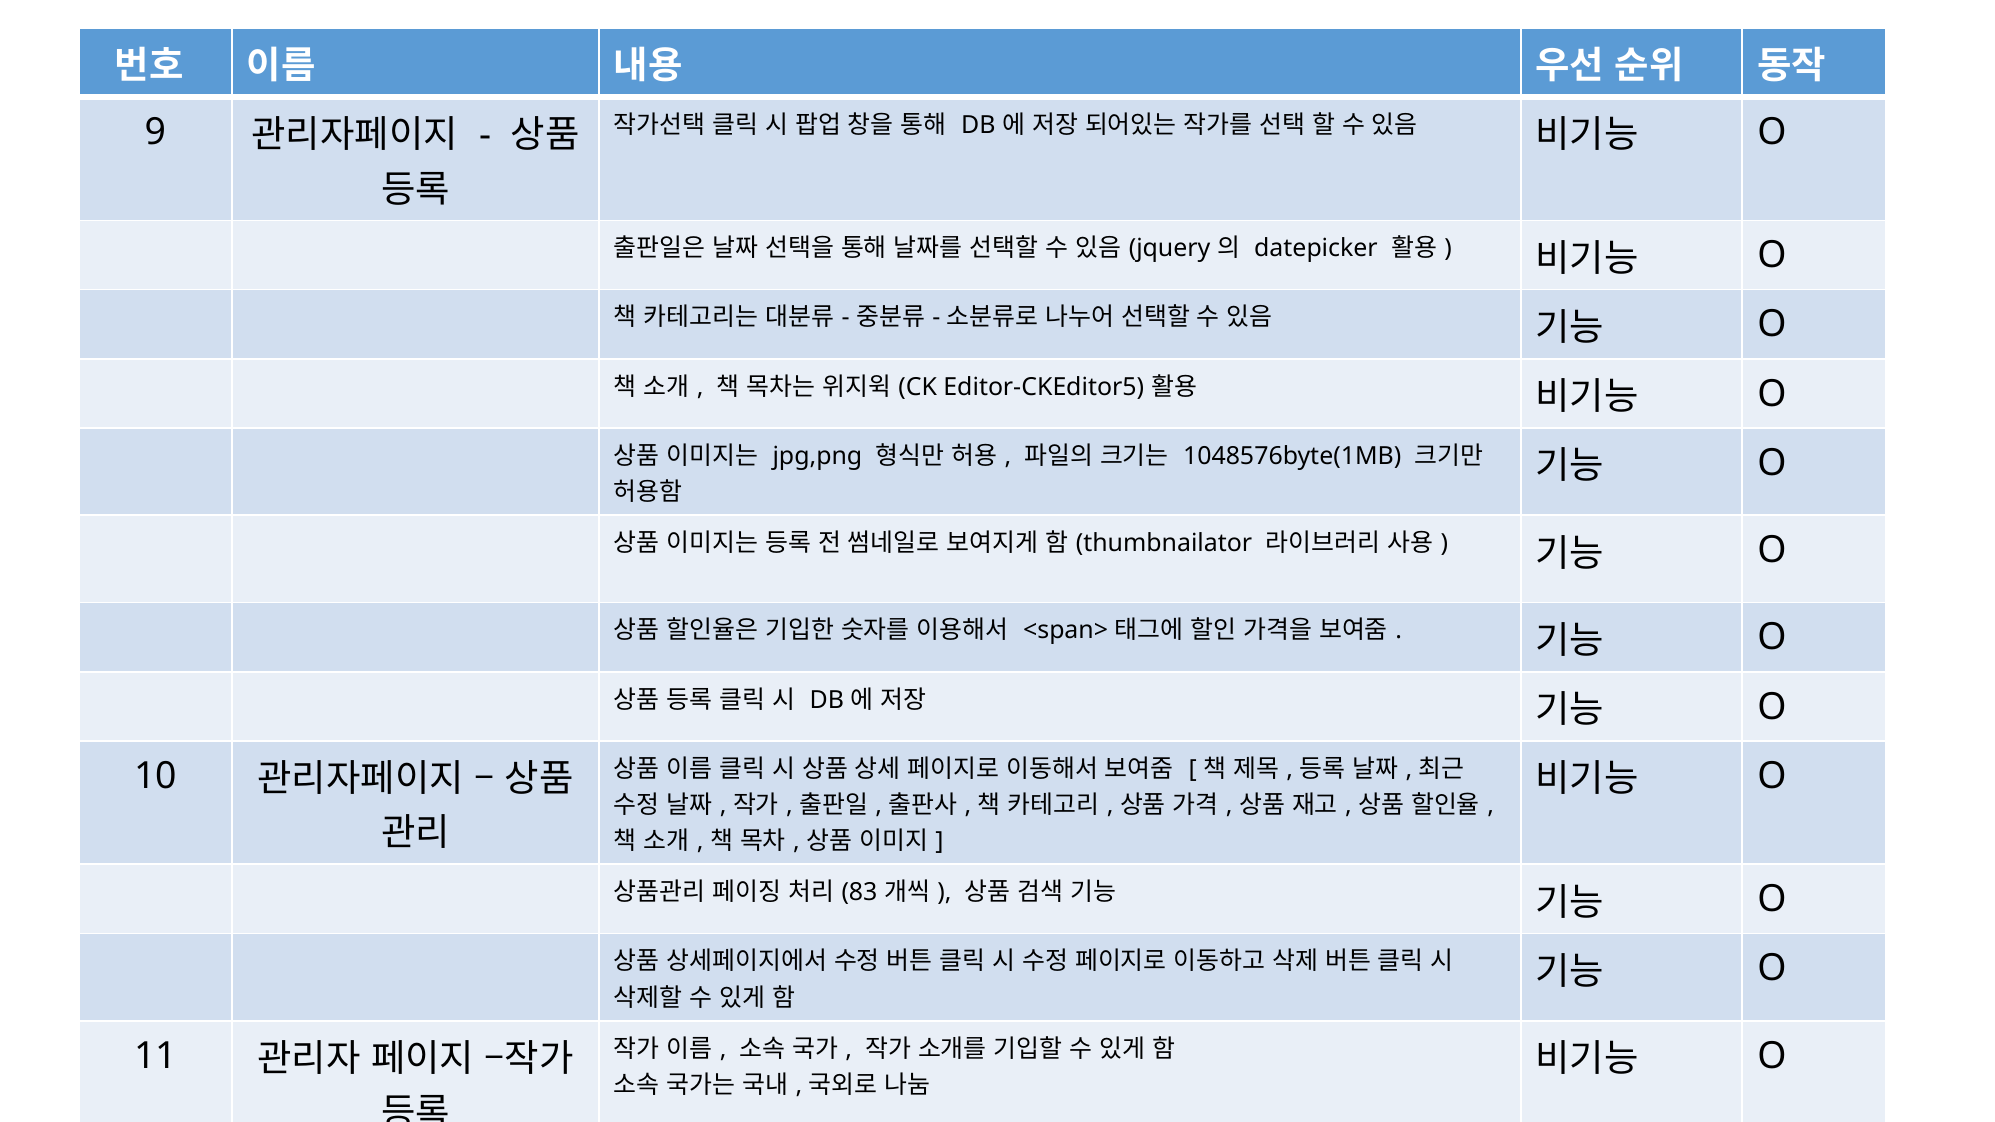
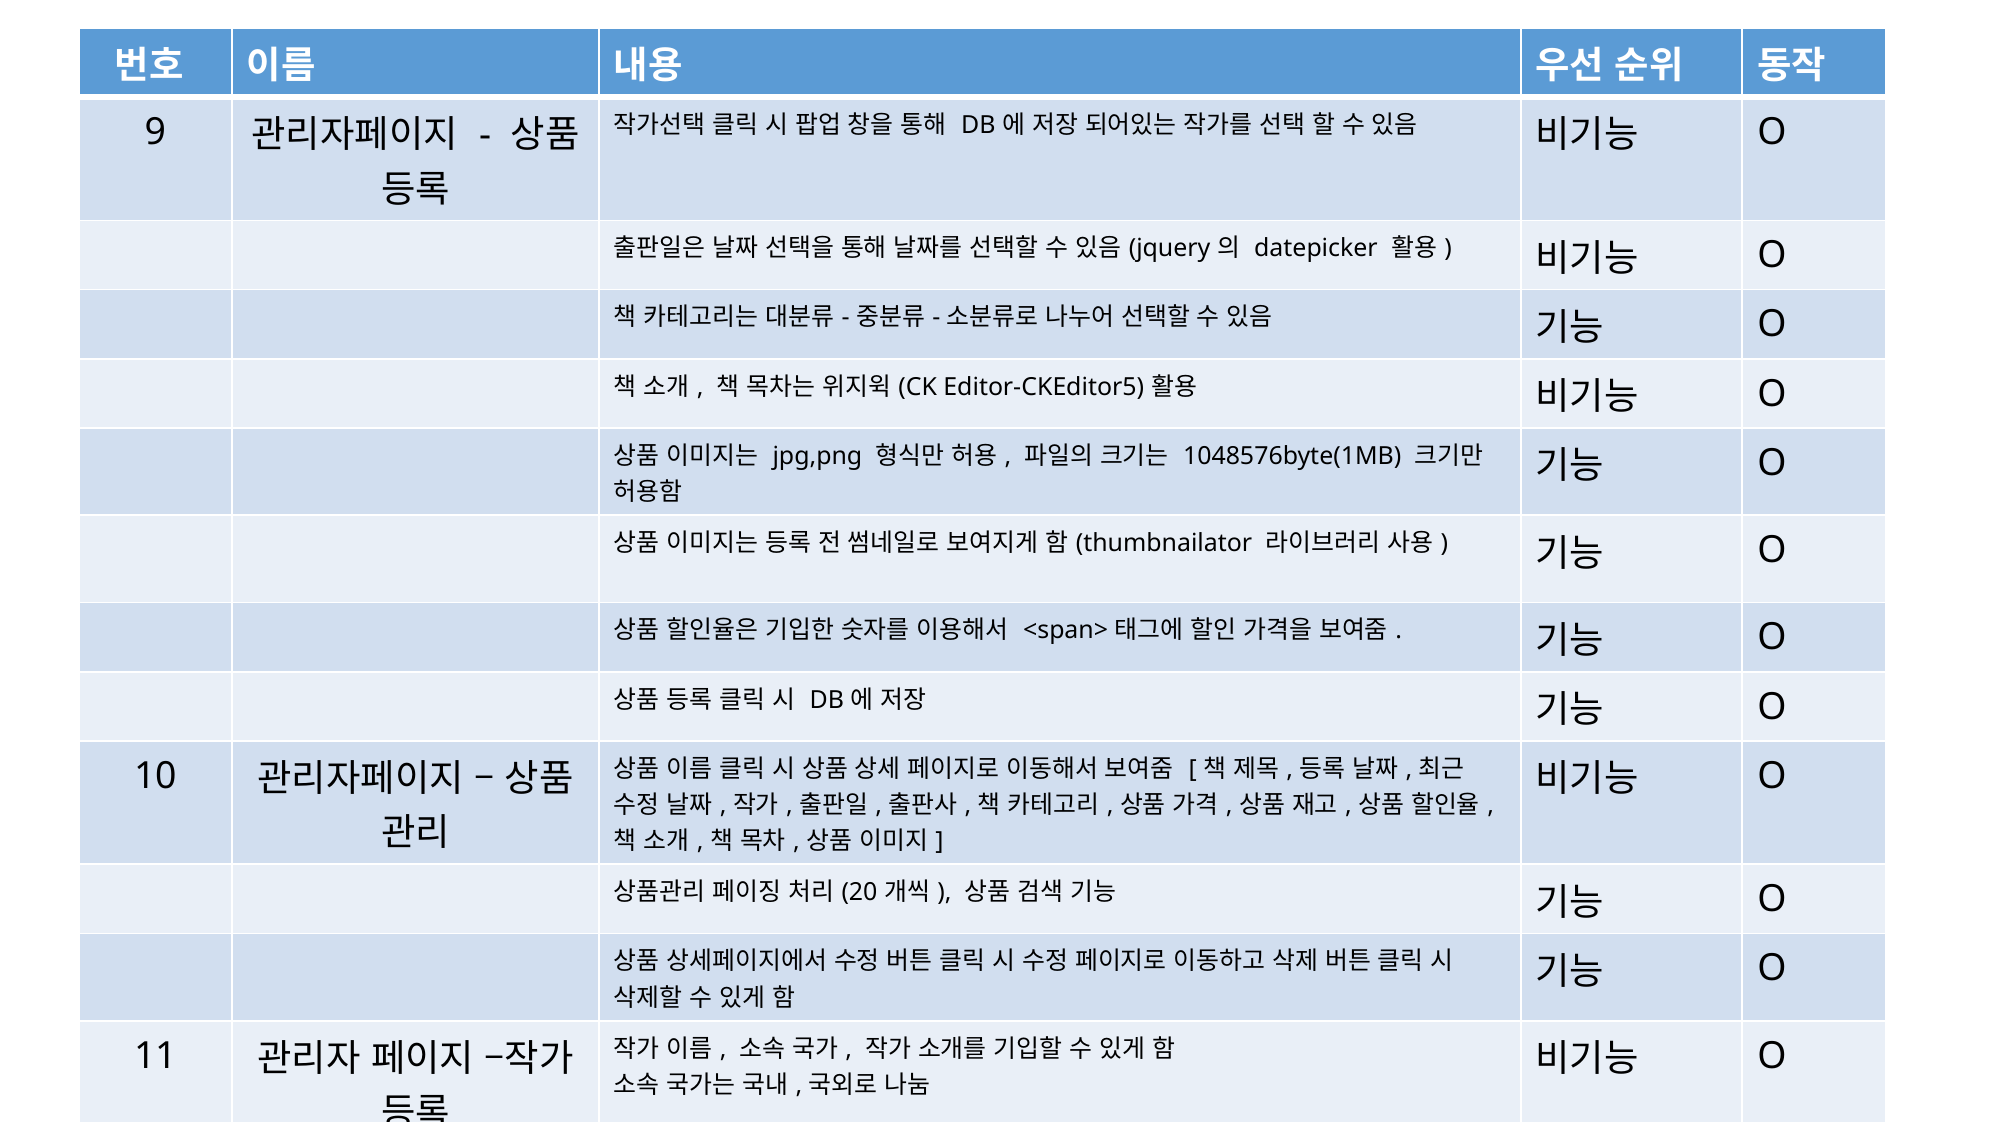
83: 83 -> 20 (860, 893)
